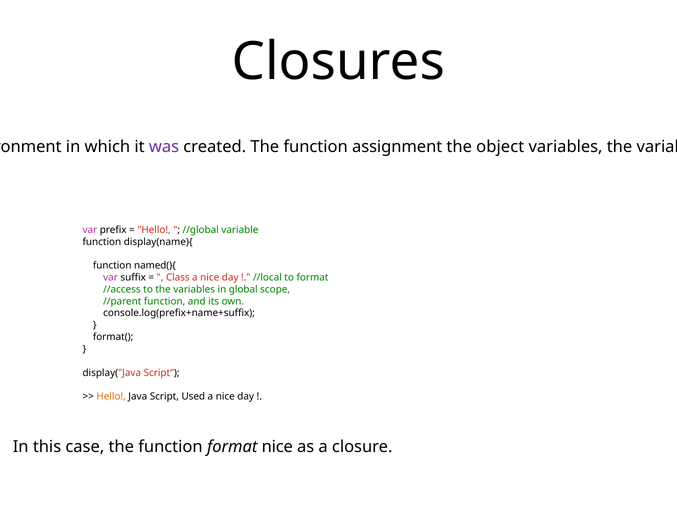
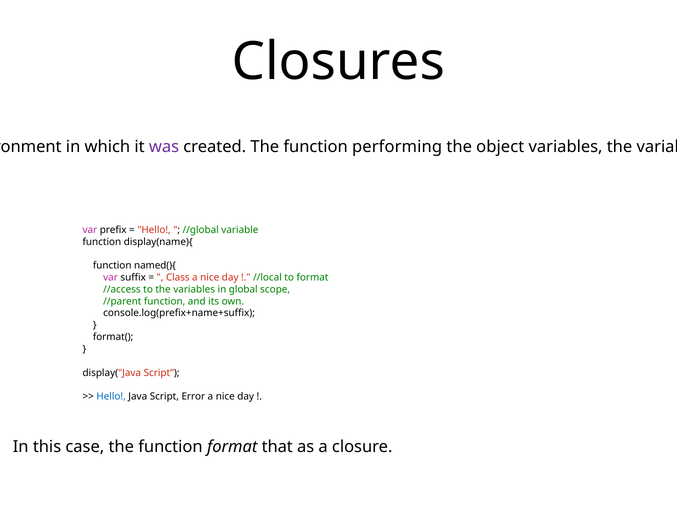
assignment: assignment -> performing (397, 147)
Hello colour: orange -> blue (111, 396)
Used: Used -> Error (193, 396)
format nice: nice -> that (277, 446)
